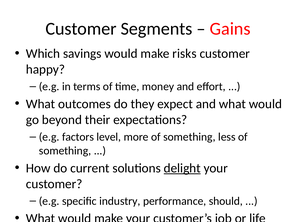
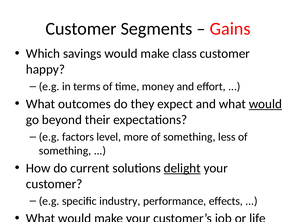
risks: risks -> class (185, 54)
would underline: none -> present (265, 104)
should: should -> effects (226, 201)
